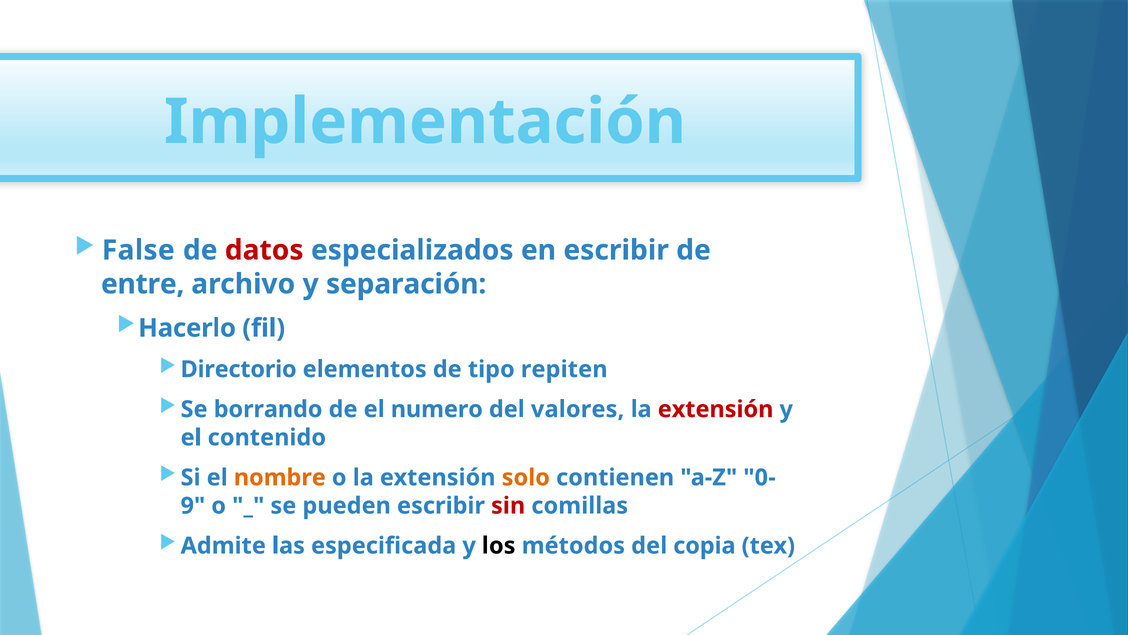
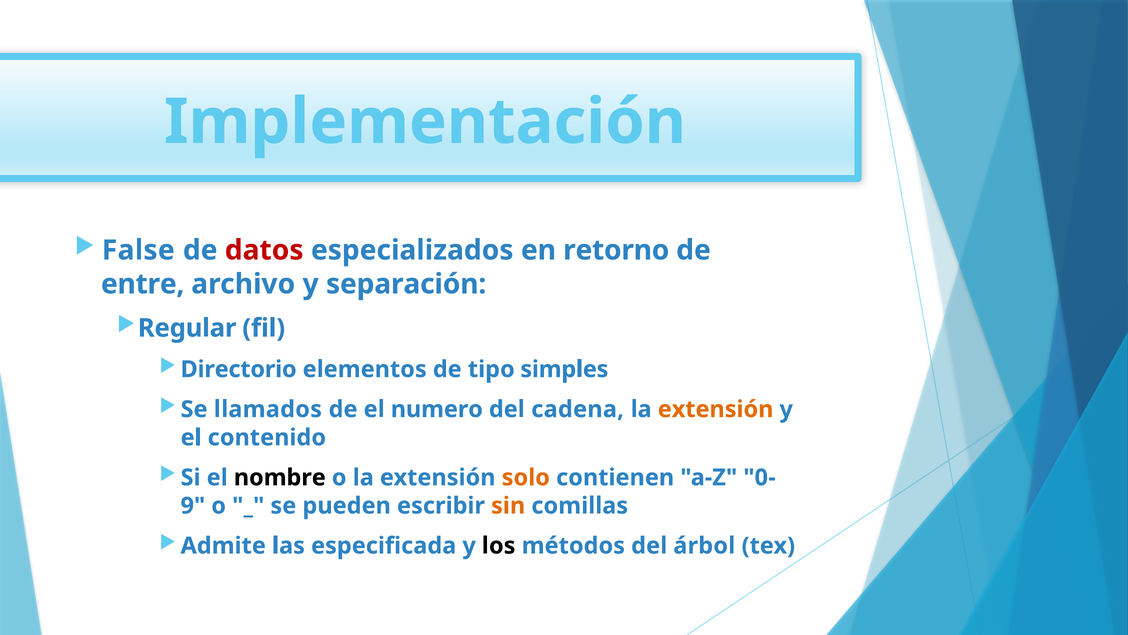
en escribir: escribir -> retorno (616, 250)
Hacerlo: Hacerlo -> Regular (187, 328)
repiten: repiten -> simples (564, 369)
borrando: borrando -> llamados (268, 409)
valores: valores -> cadena (578, 409)
extensión colour: red -> orange (716, 409)
nombre colour: orange -> black (280, 477)
sin colour: red -> orange (508, 505)
copia: copia -> árbol (704, 545)
